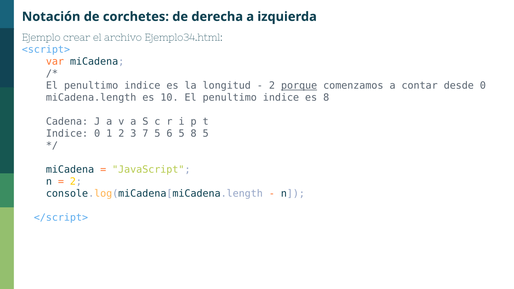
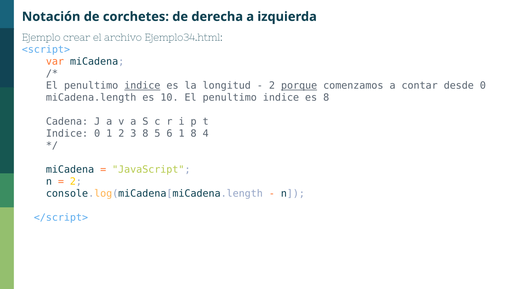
indice underline: none -> present (142, 86)
3 7: 7 -> 8 (145, 134)
6 5: 5 -> 1 (182, 134)
8 5: 5 -> 4 (206, 134)
